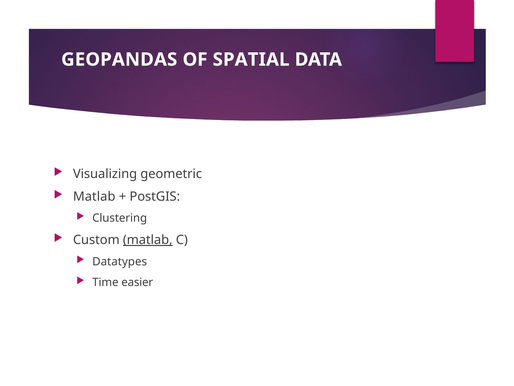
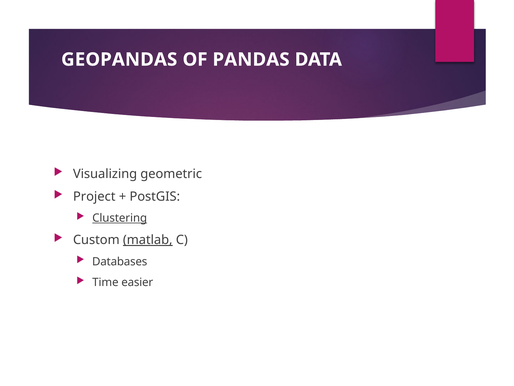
SPATIAL: SPATIAL -> PANDAS (251, 59)
Matlab: Matlab -> Project (94, 196)
Clustering underline: none -> present (120, 218)
Datatypes: Datatypes -> Databases (120, 261)
